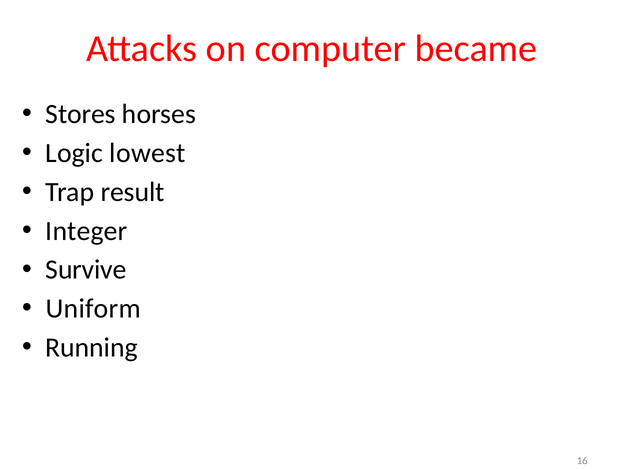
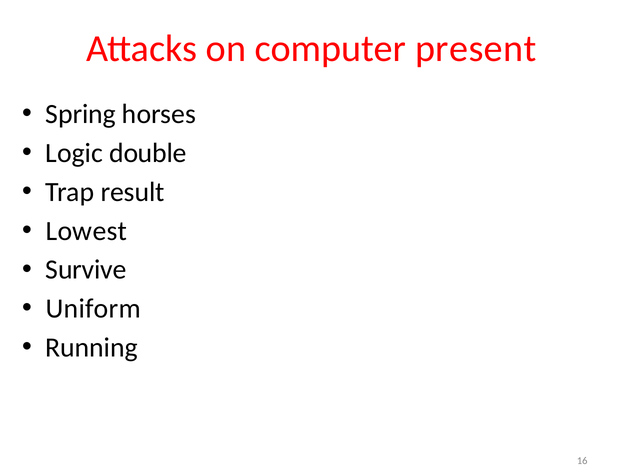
became: became -> present (476, 49)
Stores: Stores -> Spring (81, 114)
lowest: lowest -> double (148, 153)
Integer: Integer -> Lowest (86, 231)
